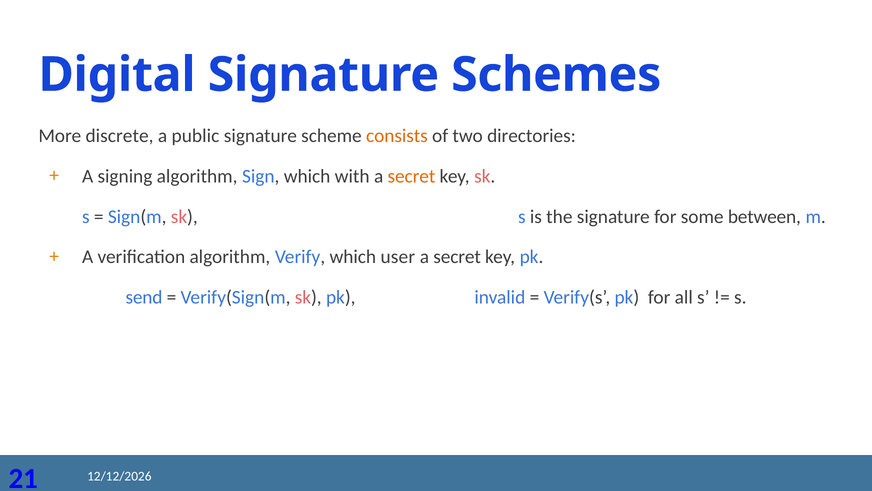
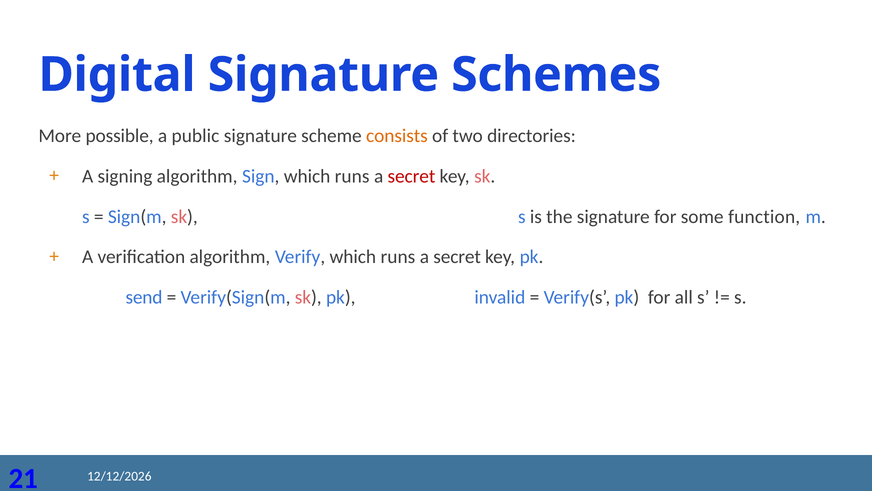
discrete: discrete -> possible (120, 136)
Sign which with: with -> runs (352, 176)
secret colour: orange -> red (411, 176)
between: between -> function (764, 216)
Verify which user: user -> runs (398, 257)
